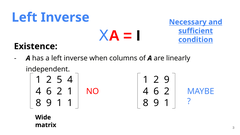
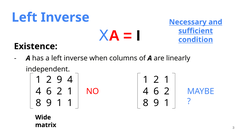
2 5: 5 -> 9 (59, 80)
1 2 9: 9 -> 1 (167, 80)
